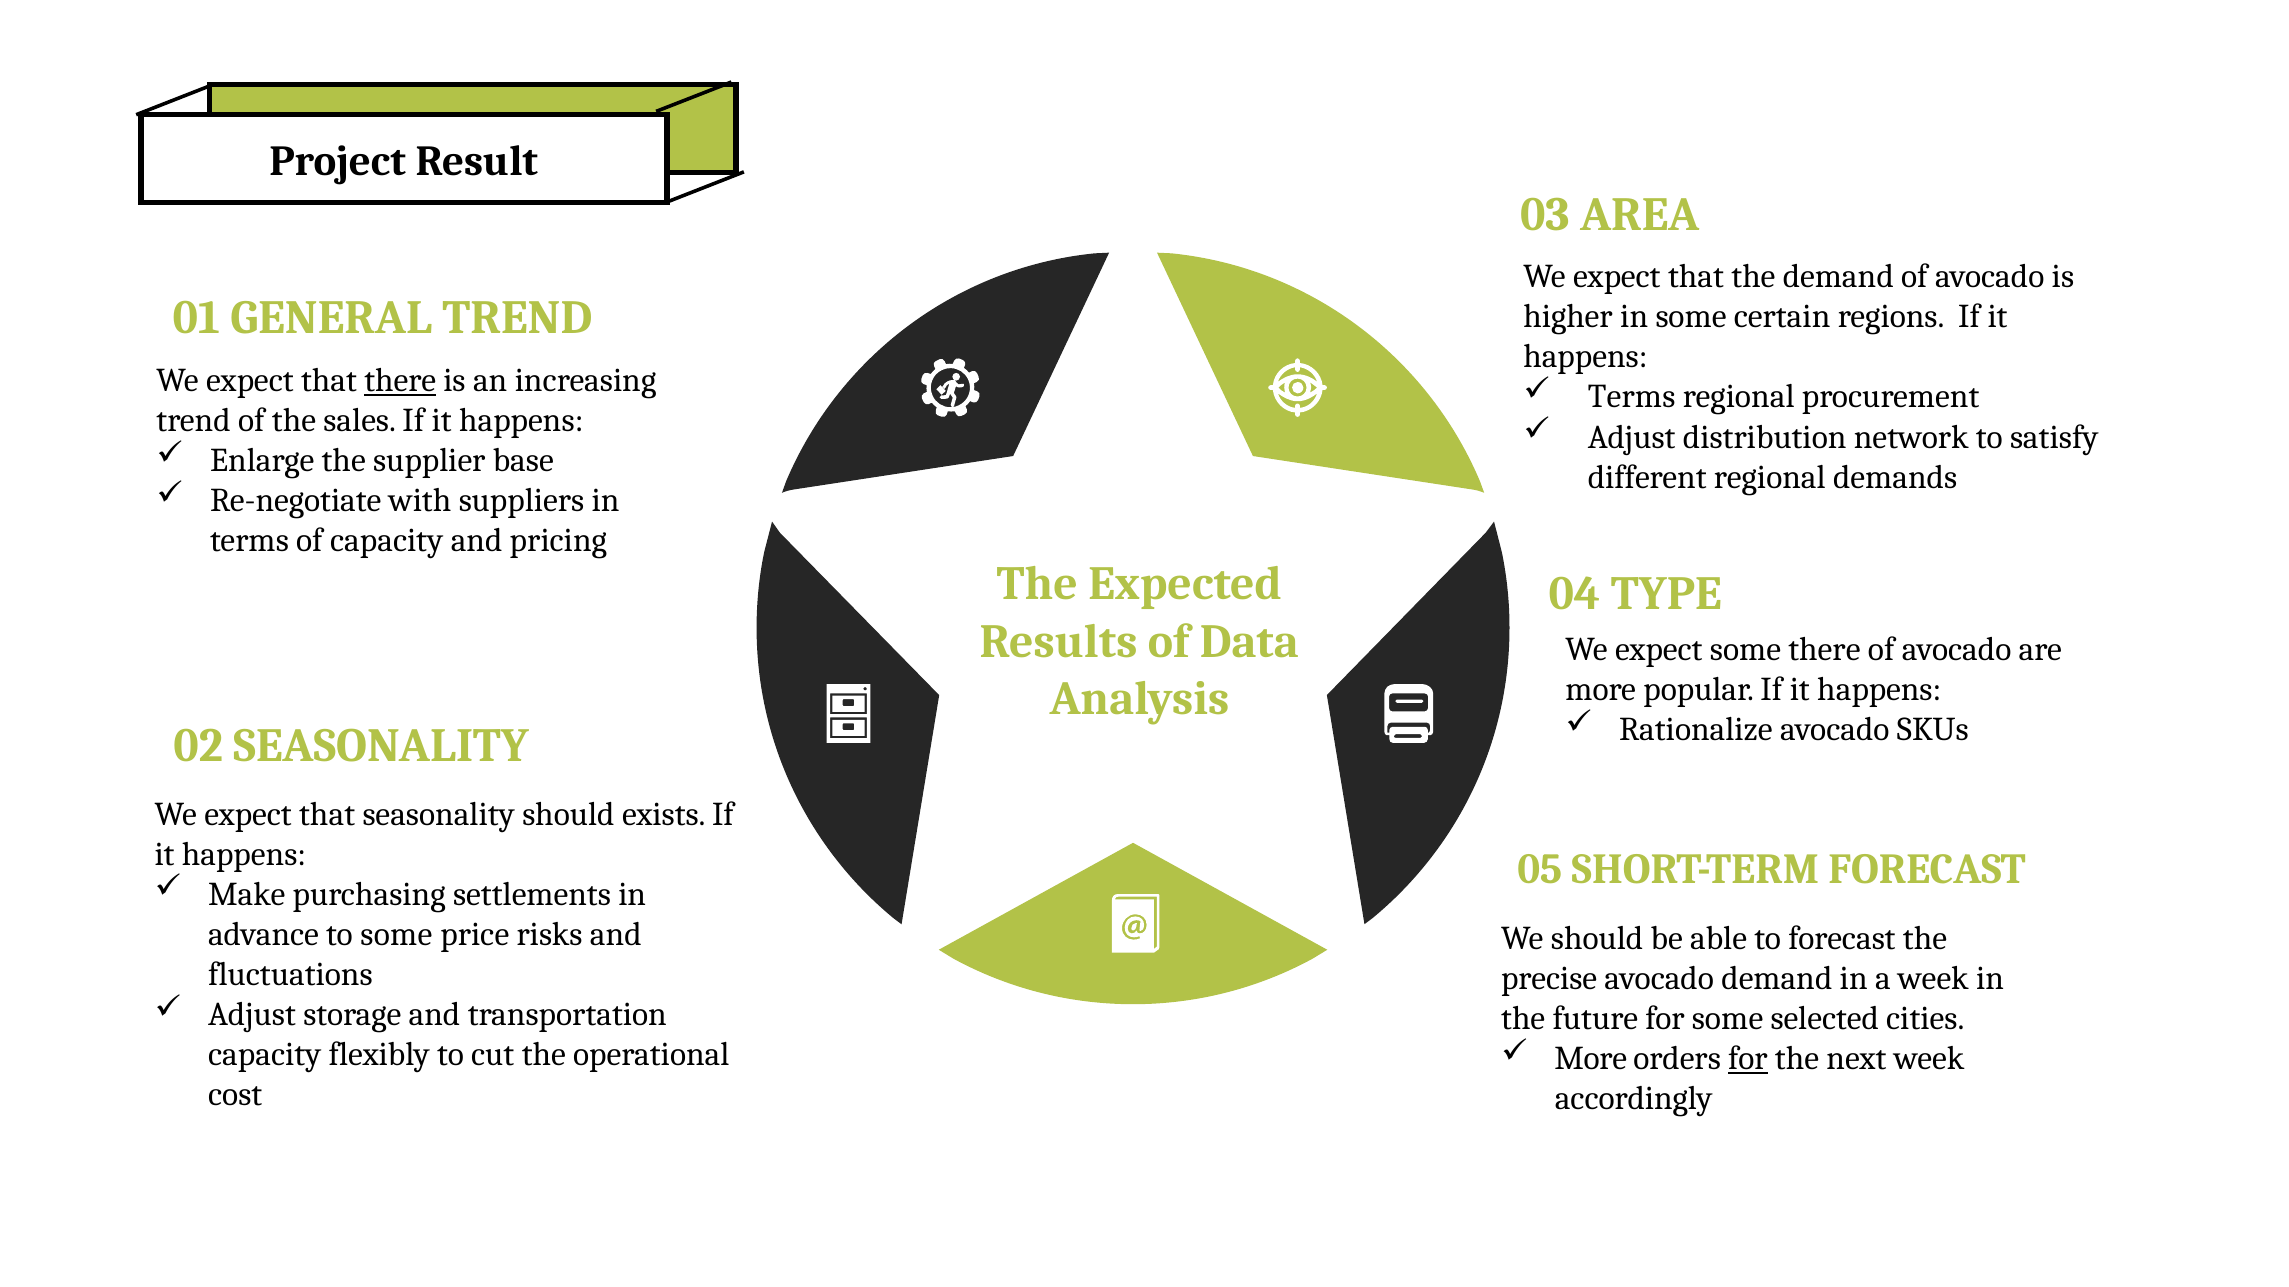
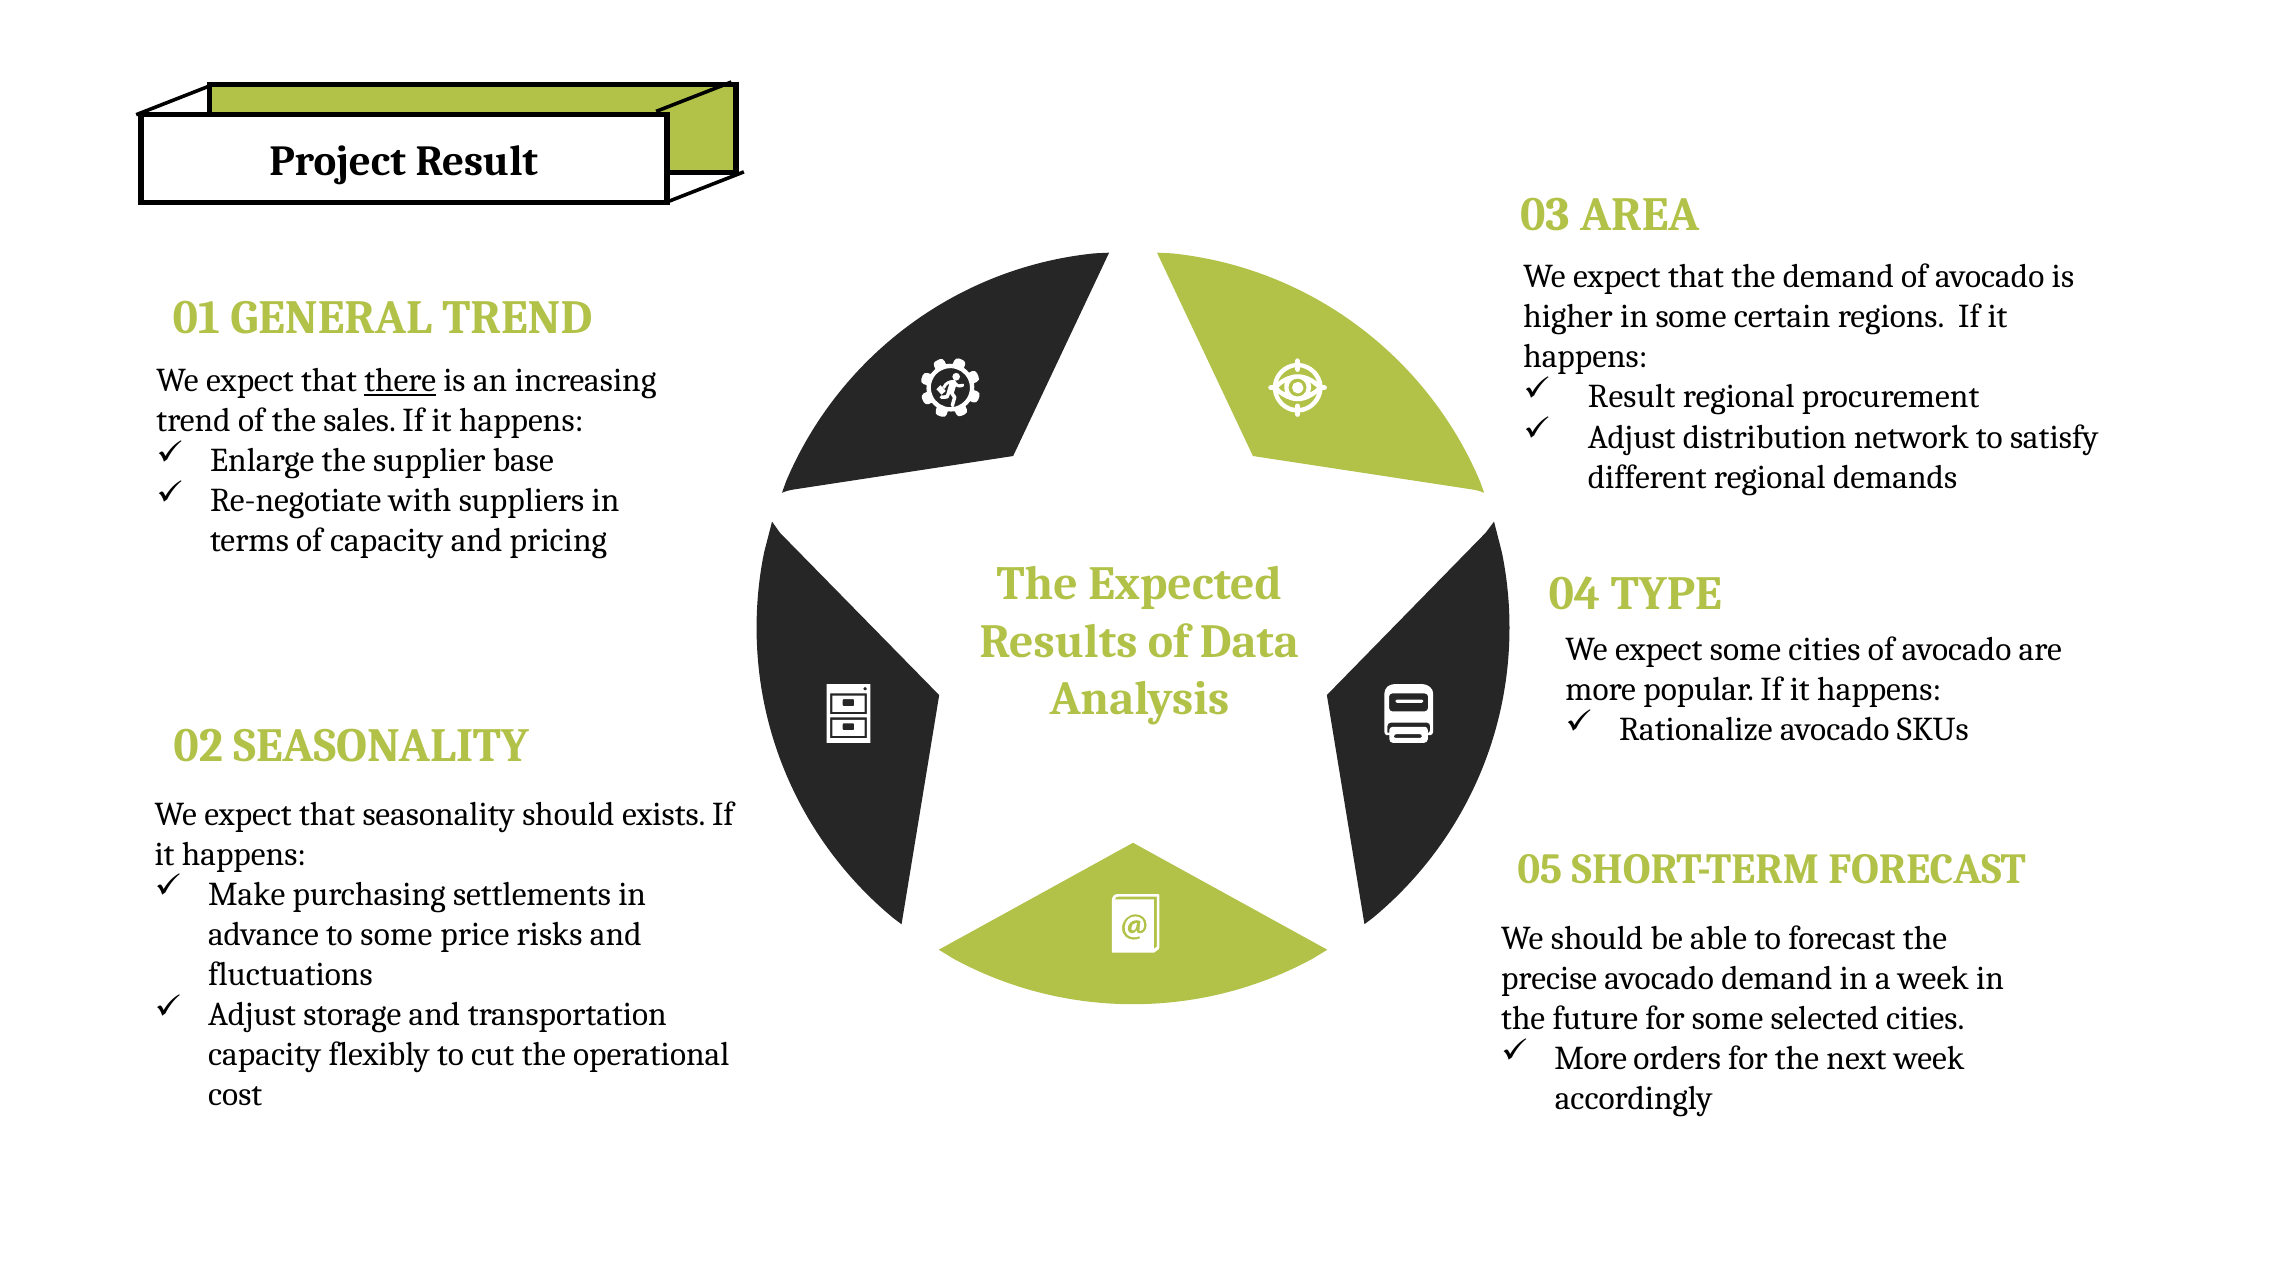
Terms: Terms -> Result (1632, 397)
some there: there -> cities (1824, 650)
for underline: present -> none (1748, 1059)
